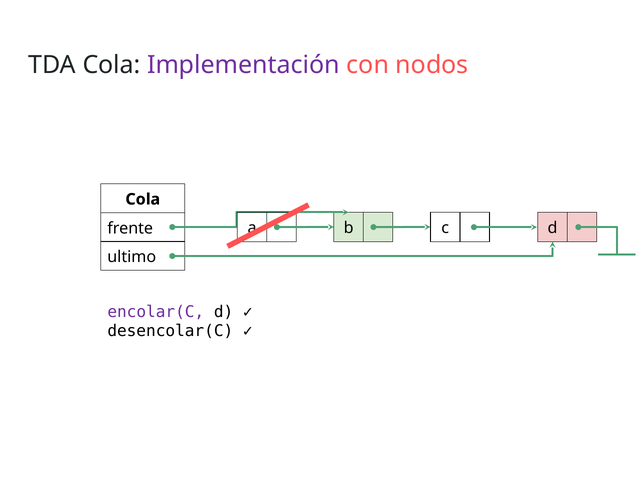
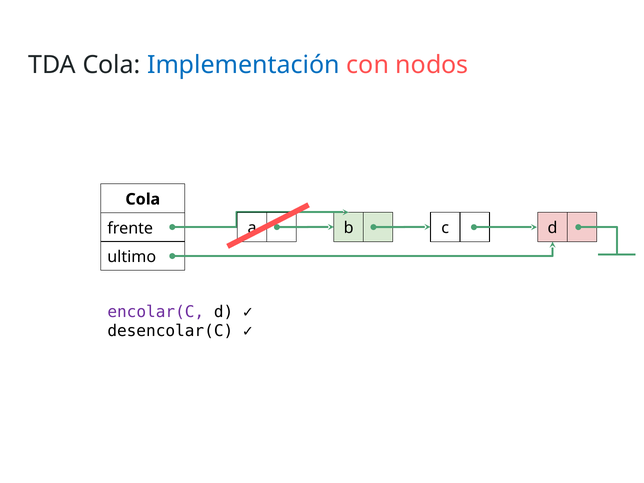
Implementación colour: purple -> blue (243, 65)
